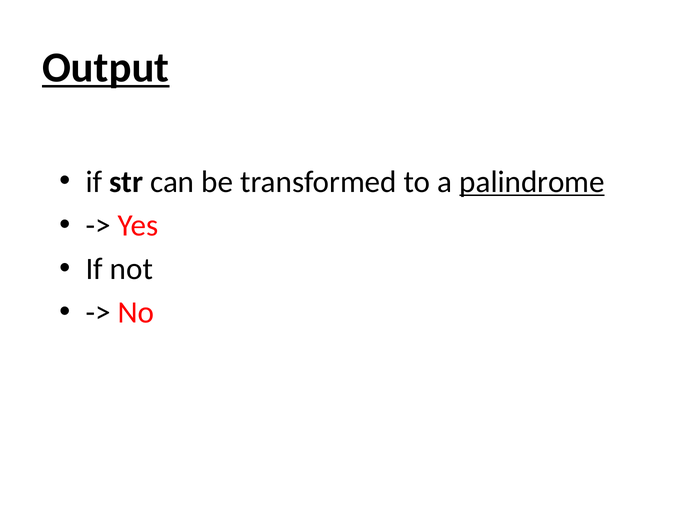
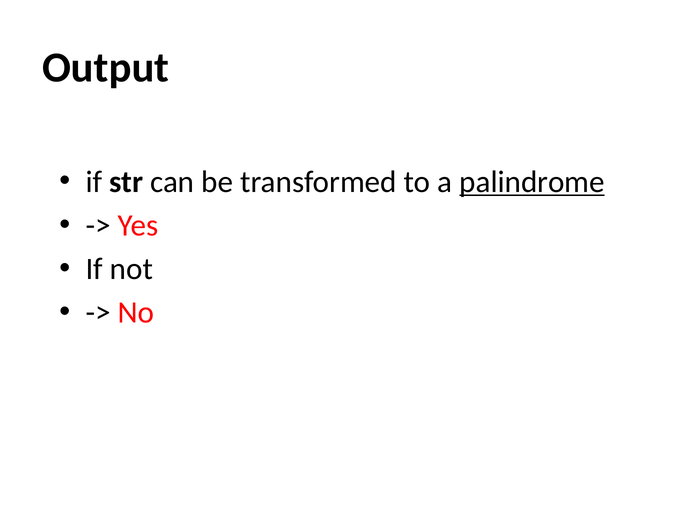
Output underline: present -> none (106, 68)
